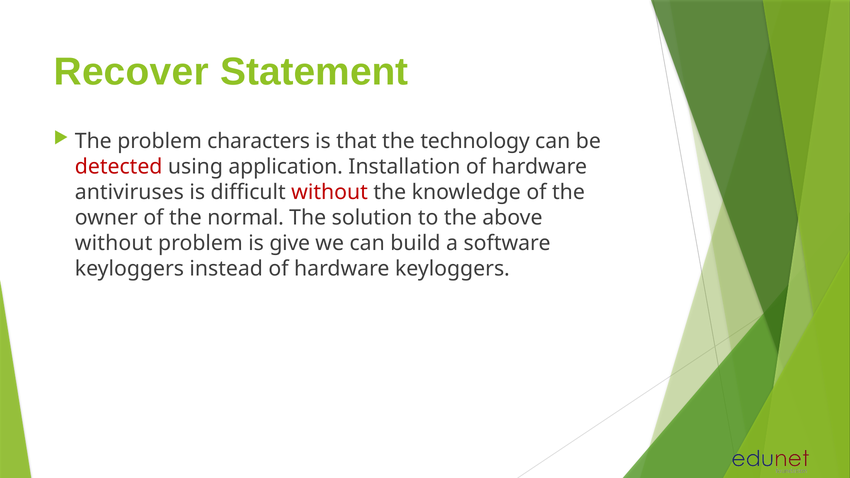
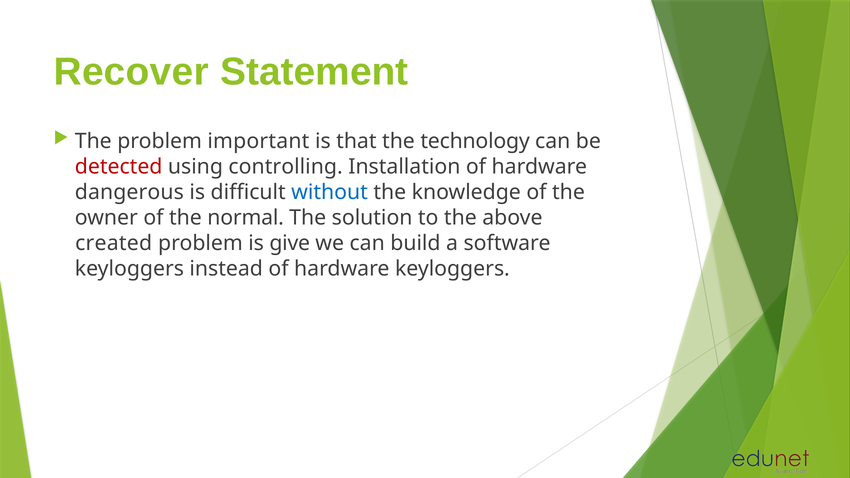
characters: characters -> important (258, 141)
application: application -> controlling (286, 167)
antiviruses: antiviruses -> dangerous (129, 192)
without colour: red -> blue (330, 192)
without: without -> created (114, 243)
